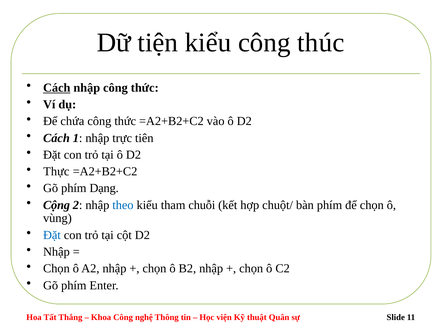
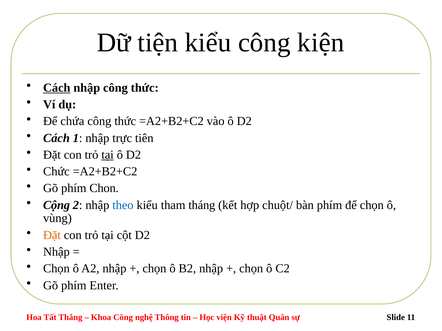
thúc: thúc -> kiện (321, 43)
tại underline: none -> present (108, 155)
Thực: Thực -> Chức (56, 172)
Dạng: Dạng -> Chon (104, 189)
chuỗi: chuỗi -> tháng (202, 205)
Đặt colour: blue -> orange (52, 235)
